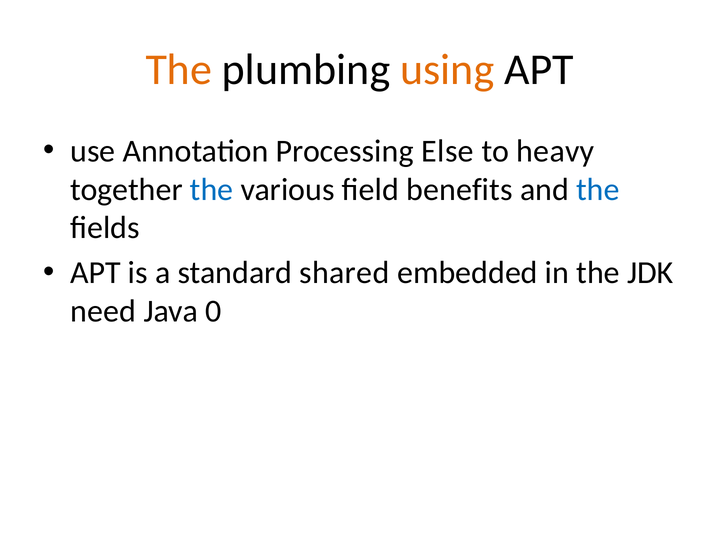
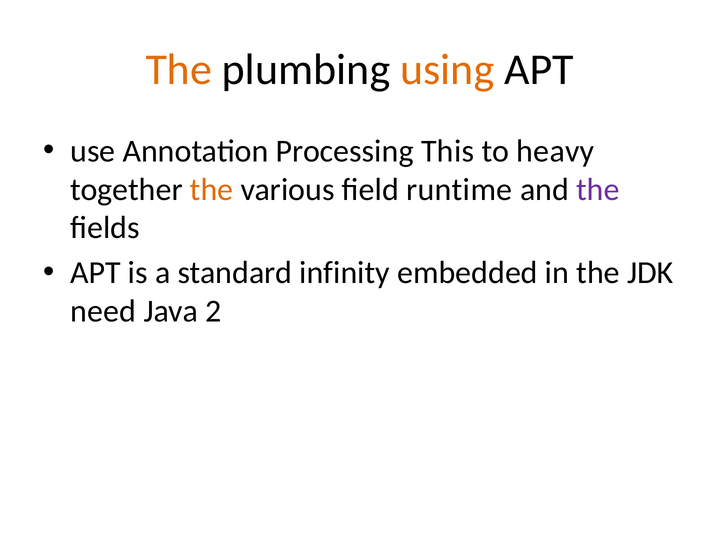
Else: Else -> This (448, 151)
the colour: blue -> orange (212, 189)
benefits: benefits -> runtime (459, 189)
the colour: blue -> purple (598, 189)
shared: shared -> infinity (345, 273)
0: 0 -> 2 (213, 311)
